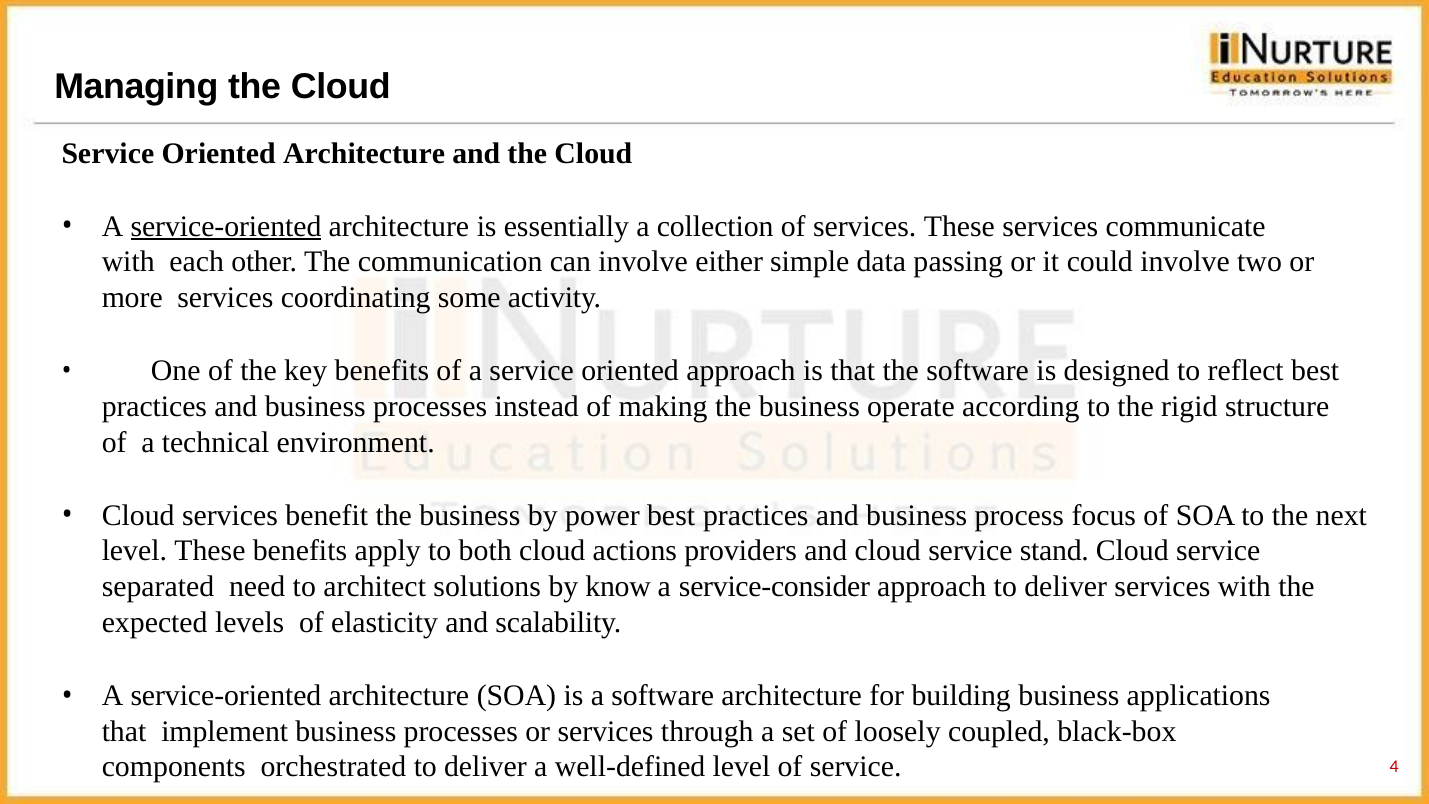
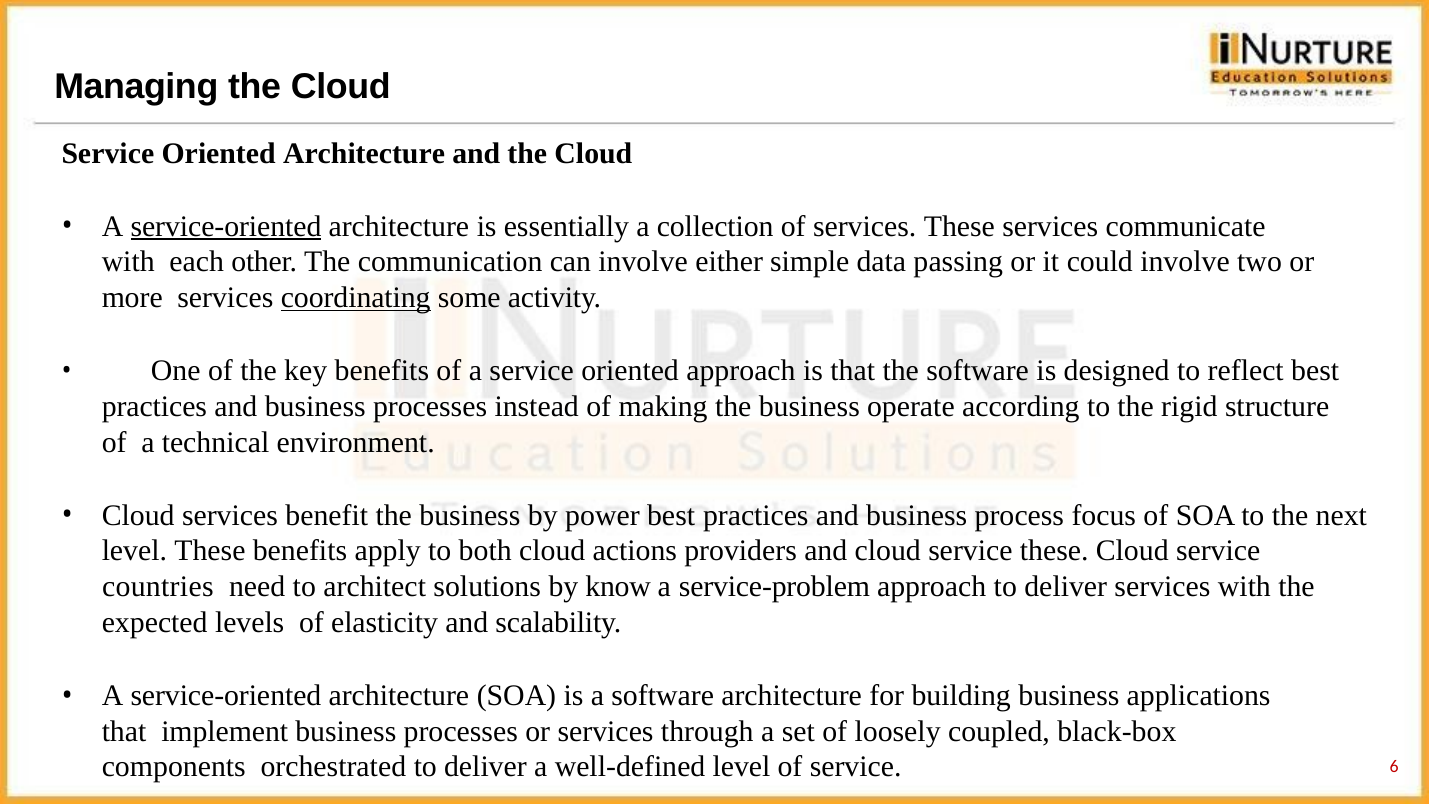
coordinating underline: none -> present (356, 298)
service stand: stand -> these (1054, 551)
separated: separated -> countries (158, 587)
service-consider: service-consider -> service-problem (774, 587)
4: 4 -> 6 (1394, 767)
